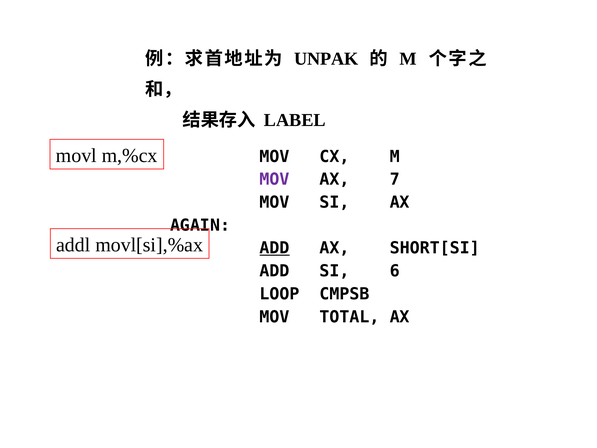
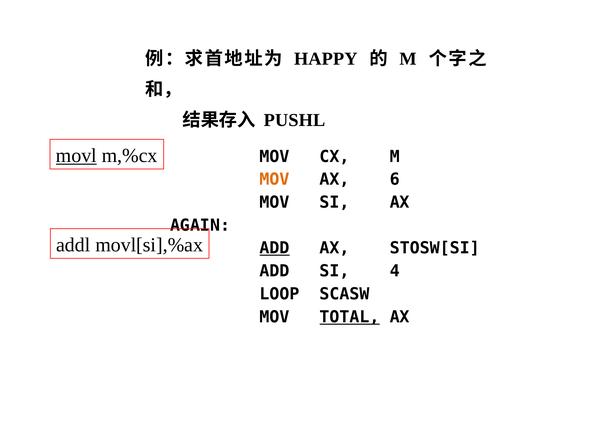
UNPAK: UNPAK -> HAPPY (326, 59)
LABEL: LABEL -> PUSHL (295, 120)
movl underline: none -> present (76, 156)
MOV colour: purple -> orange (275, 179)
7: 7 -> 6 (395, 179)
SHORT[SI: SHORT[SI -> STOSW[SI (435, 248)
6: 6 -> 4 (395, 271)
CMPSB: CMPSB -> SCASW (345, 294)
TOTAL underline: none -> present (350, 317)
